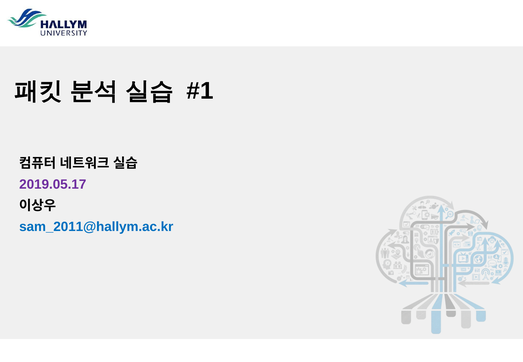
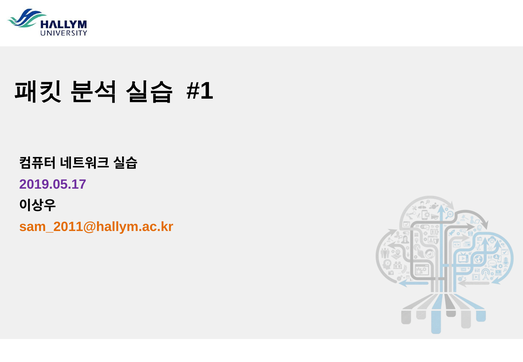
sam_2011@hallym.ac.kr colour: blue -> orange (96, 227)
